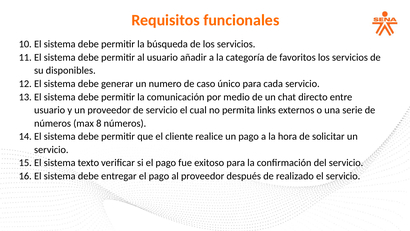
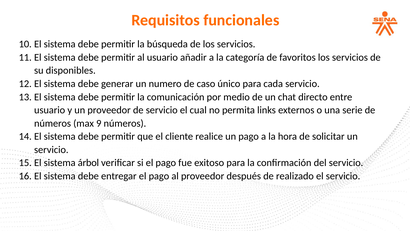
8: 8 -> 9 (99, 123)
texto: texto -> árbol (88, 163)
